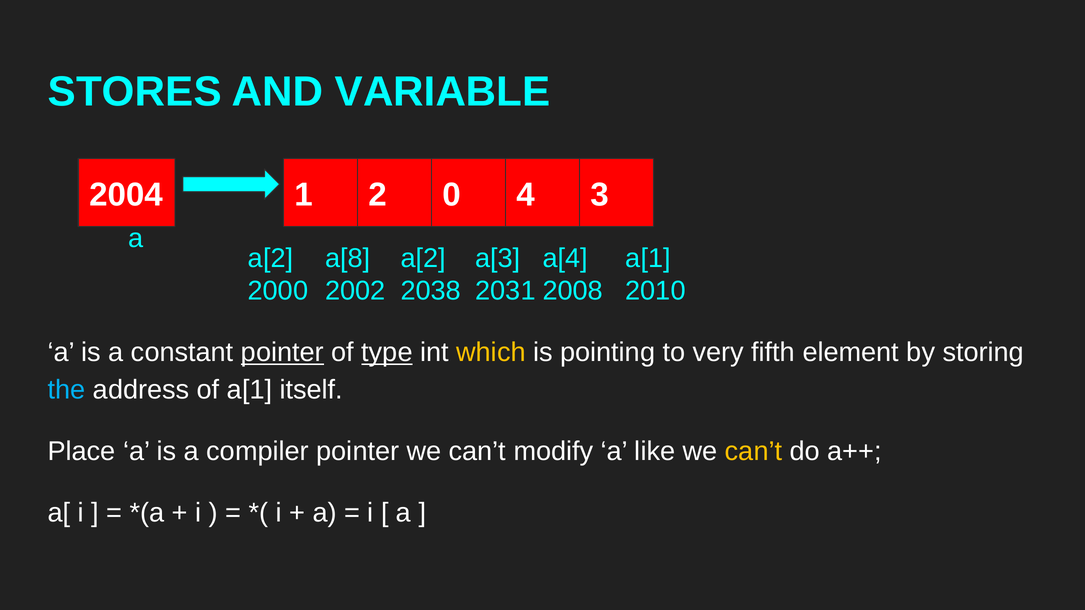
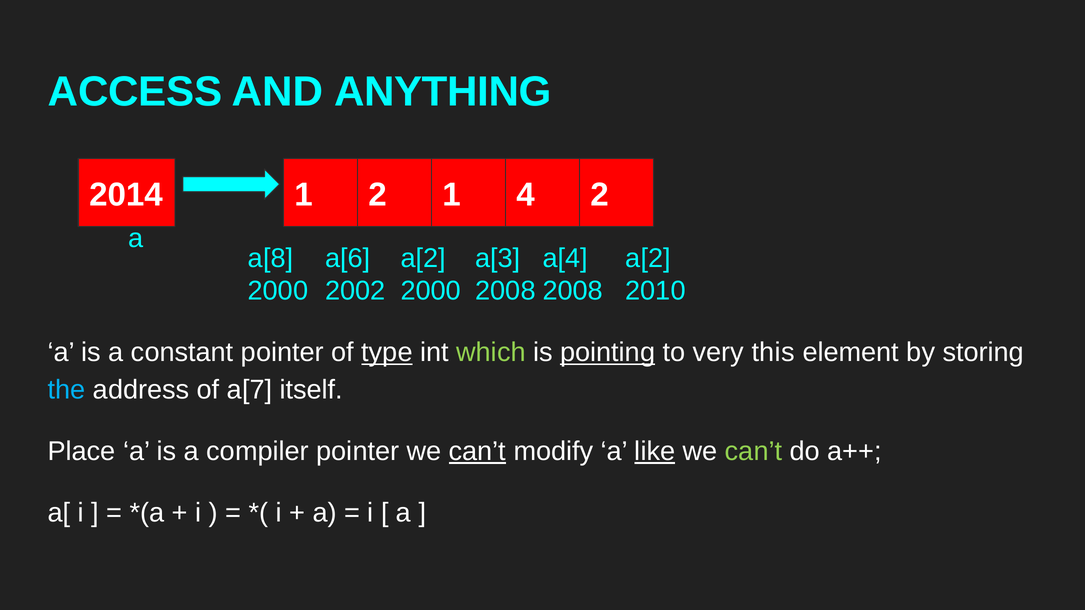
STORES: STORES -> ACCESS (135, 92)
VARIABLE: VARIABLE -> ANYTHING (443, 92)
2004: 2004 -> 2014 (126, 195)
2 0: 0 -> 1 (452, 195)
1 3: 3 -> 2 (600, 195)
a[2: a[2 -> a[8 (271, 259)
a[8: a[8 -> a[6 (348, 259)
a[1: a[1 -> a[2 (648, 259)
2038: 2038 -> 2000 (431, 291)
2031: 2031 -> 2008 (505, 291)
pointer underline: present -> none (282, 353)
which colour: yellow -> light green (491, 353)
pointing underline: none -> present (608, 353)
fifth: fifth -> this (773, 353)
of a[1: a[1 -> a[7 (250, 390)
can’t underline: none -> present (477, 452)
like underline: none -> present (655, 452)
can’t colour: yellow -> light green (754, 452)
